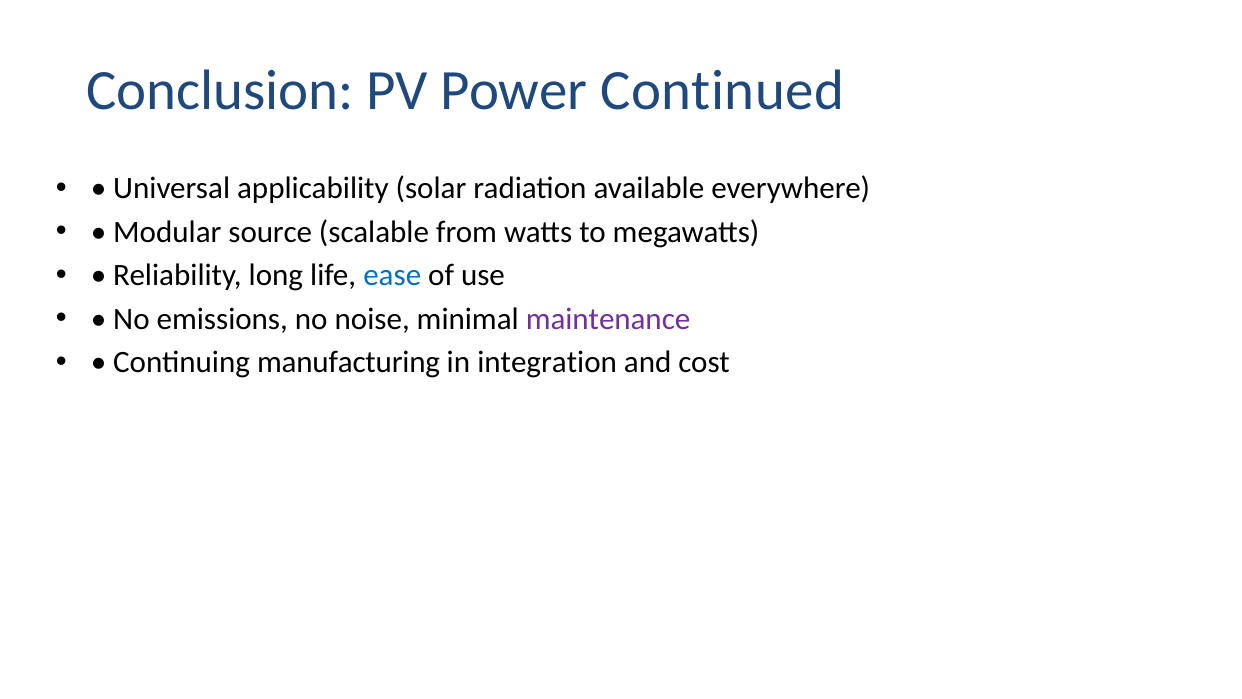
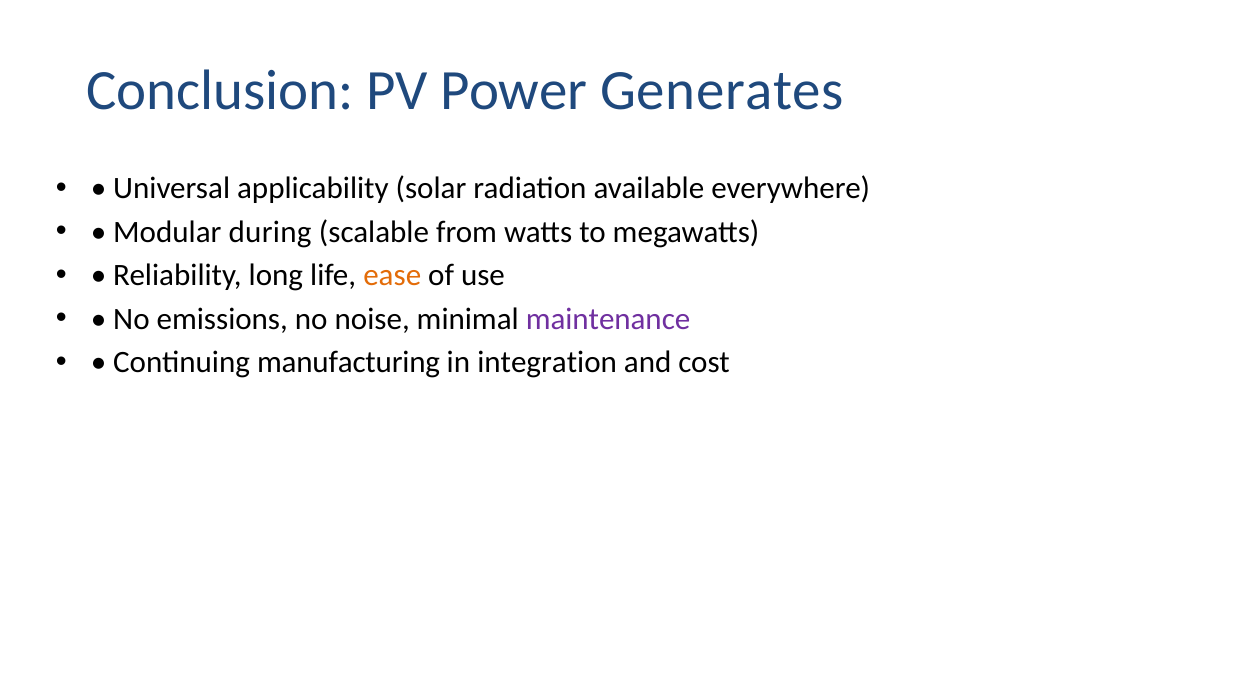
Continued: Continued -> Generates (722, 90)
source: source -> during (270, 232)
ease colour: blue -> orange (392, 275)
